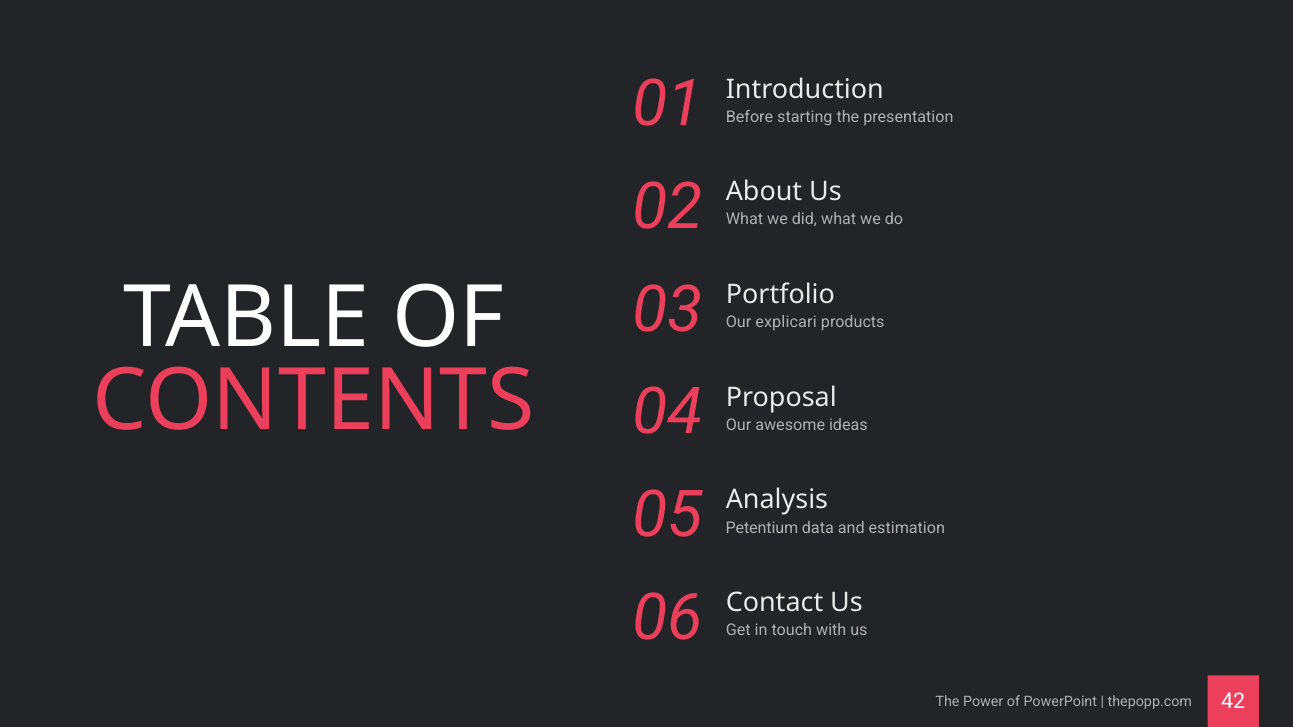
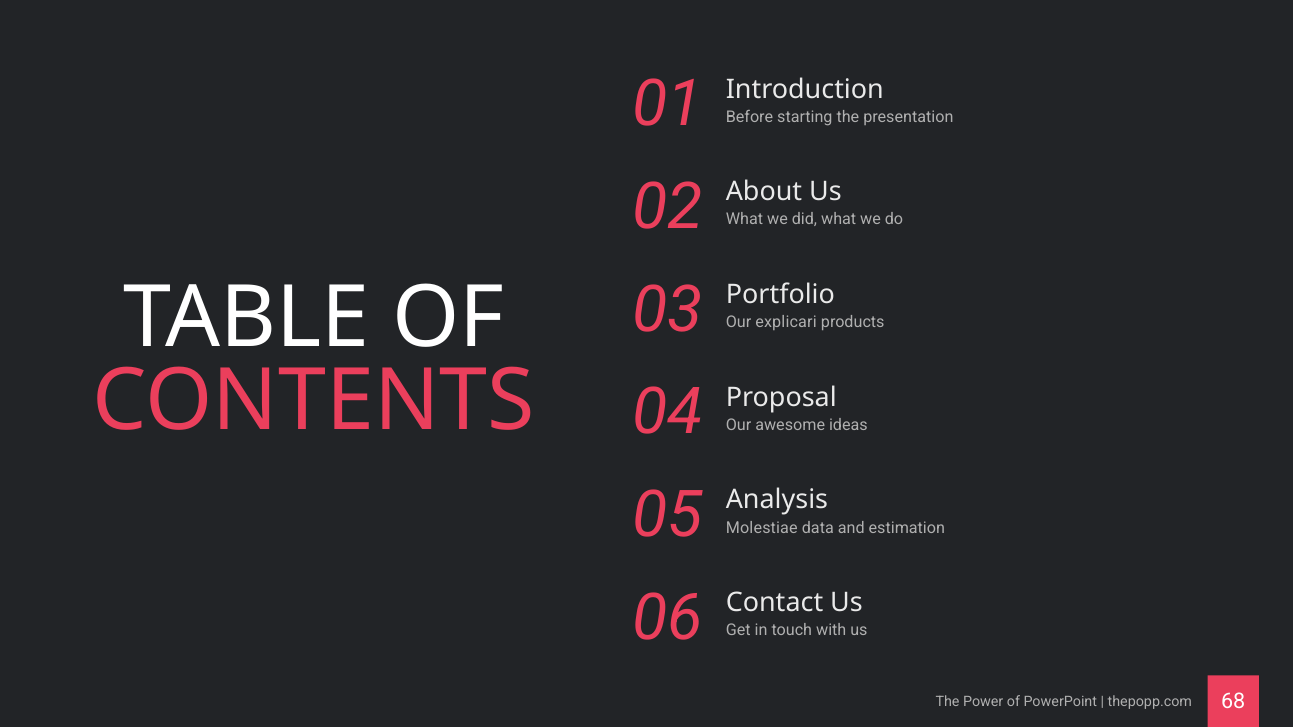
Petentium: Petentium -> Molestiae (762, 528)
42: 42 -> 68 (1233, 702)
